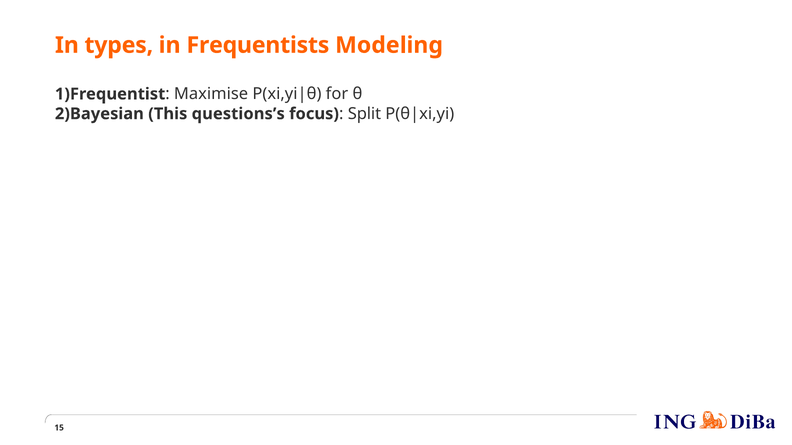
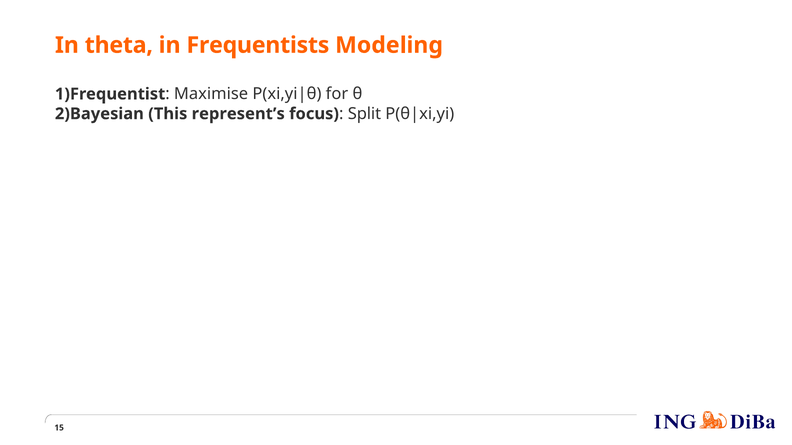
types: types -> theta (119, 45)
questions’s: questions’s -> represent’s (238, 114)
